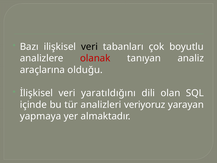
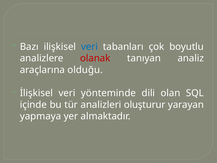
veri colour: black -> blue (89, 47)
yaratıldığını: yaratıldığını -> yönteminde (108, 93)
veriyoruz: veriyoruz -> oluşturur (145, 105)
